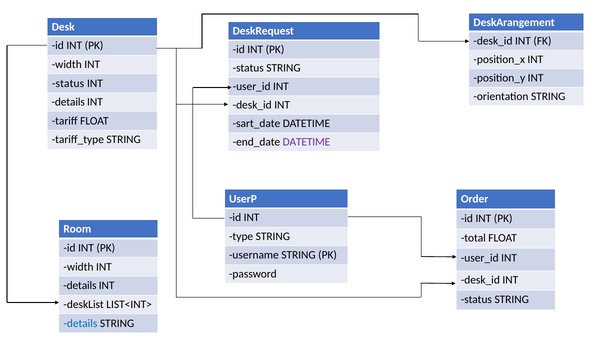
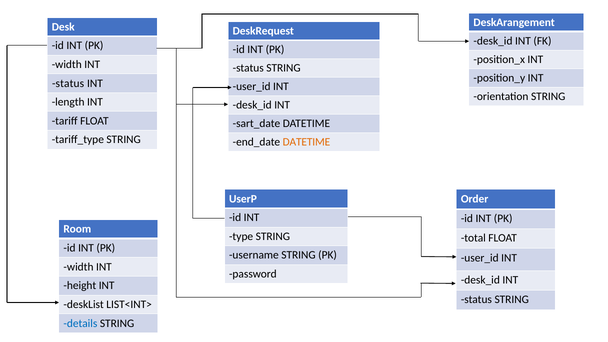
details: details -> length (68, 102)
DATETIME colour: purple -> orange (306, 142)
details: details -> height (80, 286)
